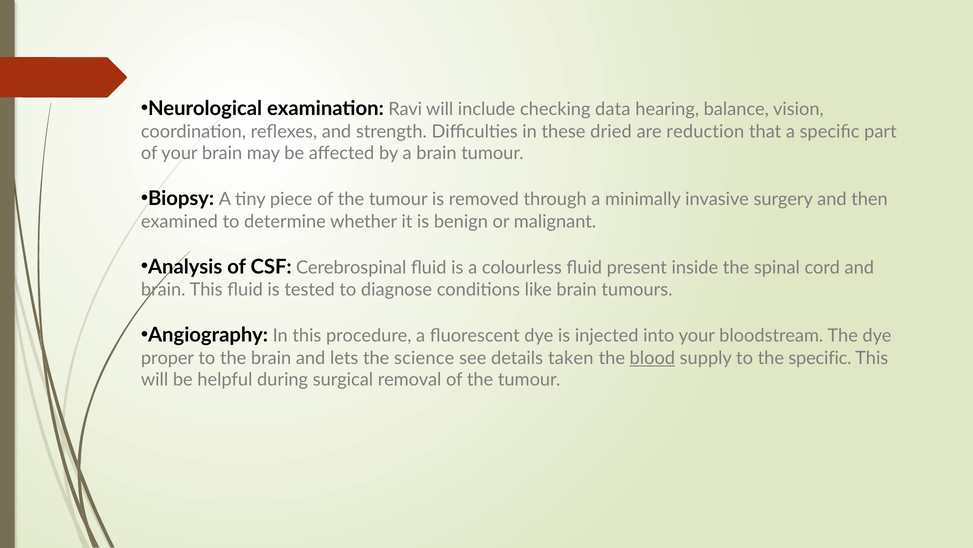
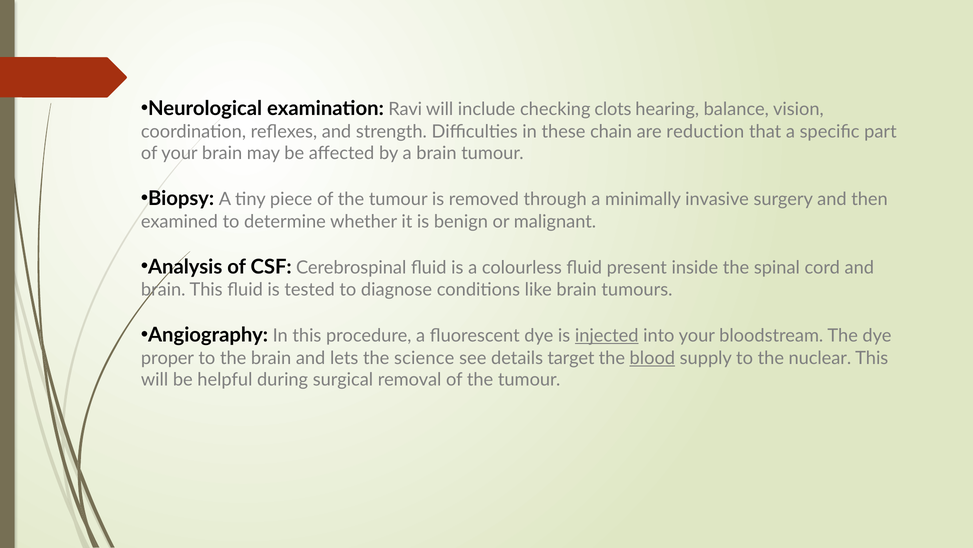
data: data -> clots (613, 109)
dried: dried -> chain (611, 131)
injected underline: none -> present (607, 335)
taken: taken -> target (571, 358)
the specific: specific -> nuclear (820, 358)
